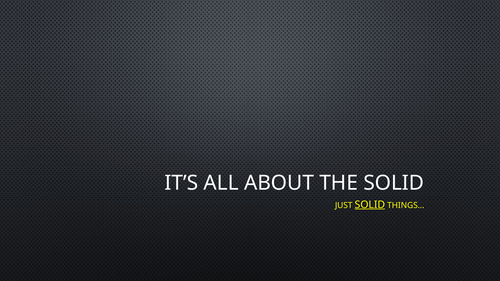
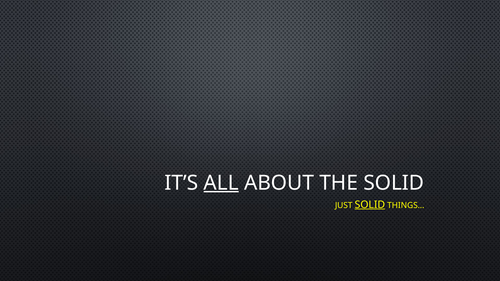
ALL underline: none -> present (221, 183)
